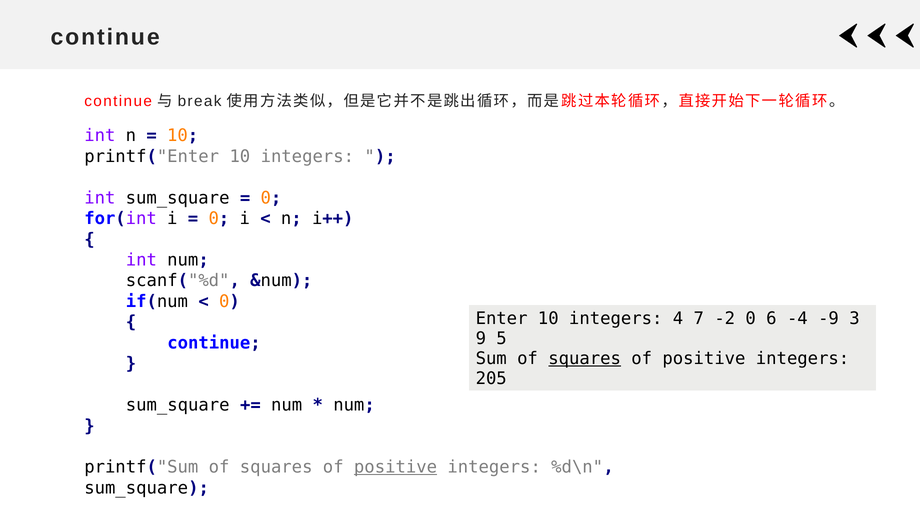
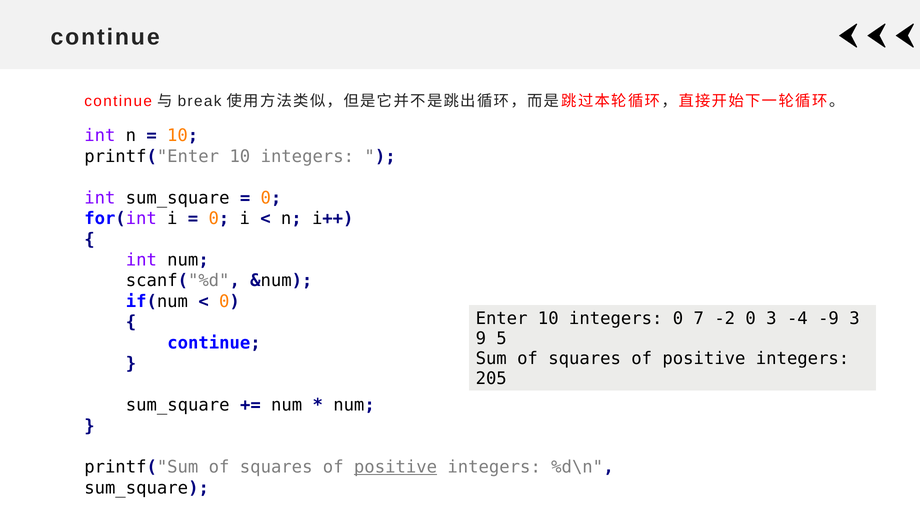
integers 4: 4 -> 0 (678, 318)
0 6: 6 -> 3 (771, 318)
squares underline: present -> none (585, 358)
